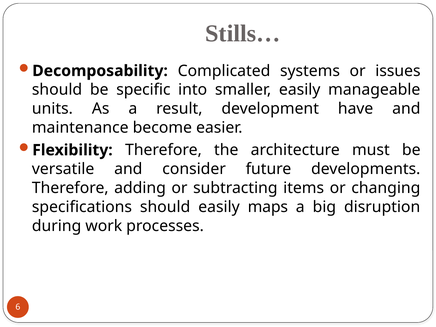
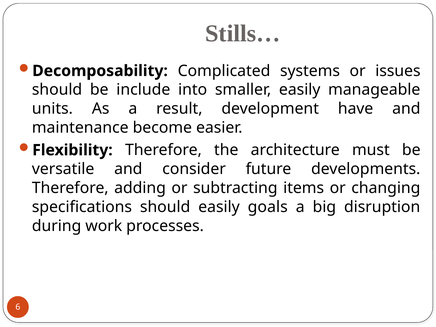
specific: specific -> include (143, 90)
maps: maps -> goals (268, 207)
